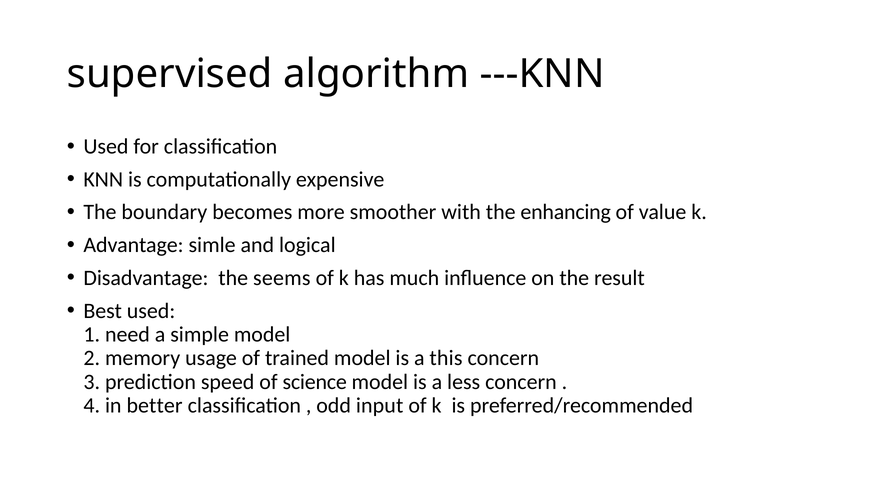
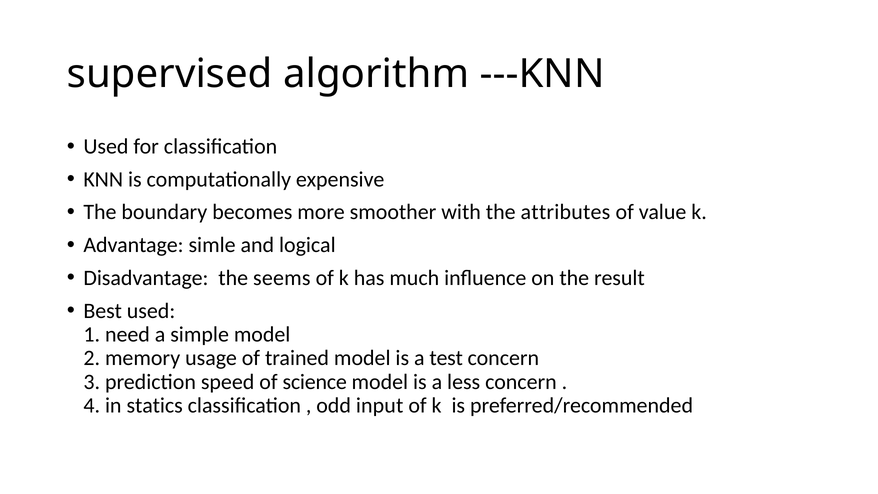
enhancing: enhancing -> attributes (565, 212)
this: this -> test (446, 358)
better: better -> statics (155, 406)
